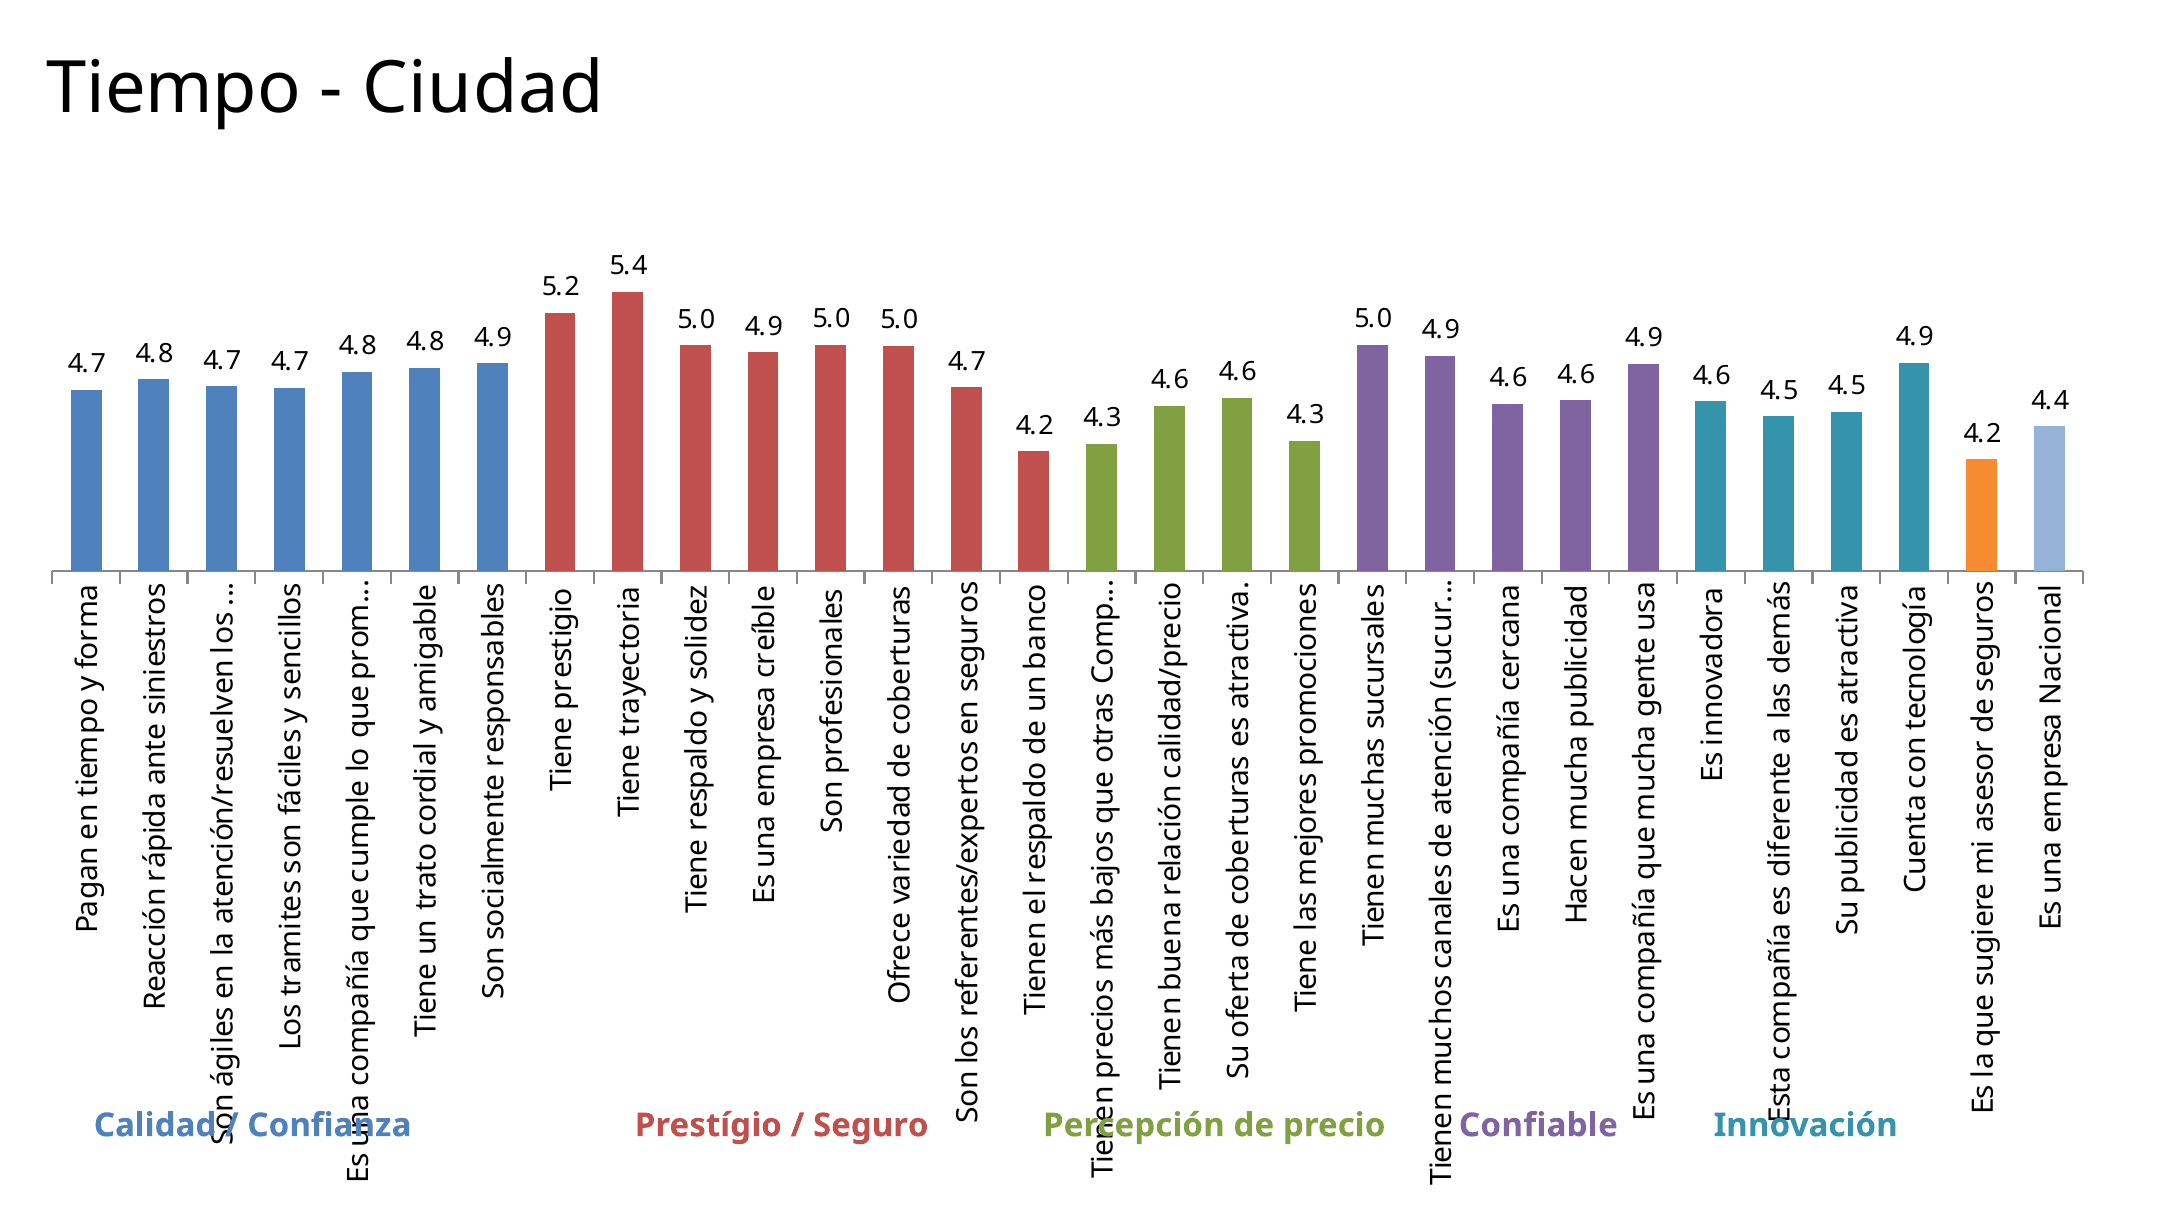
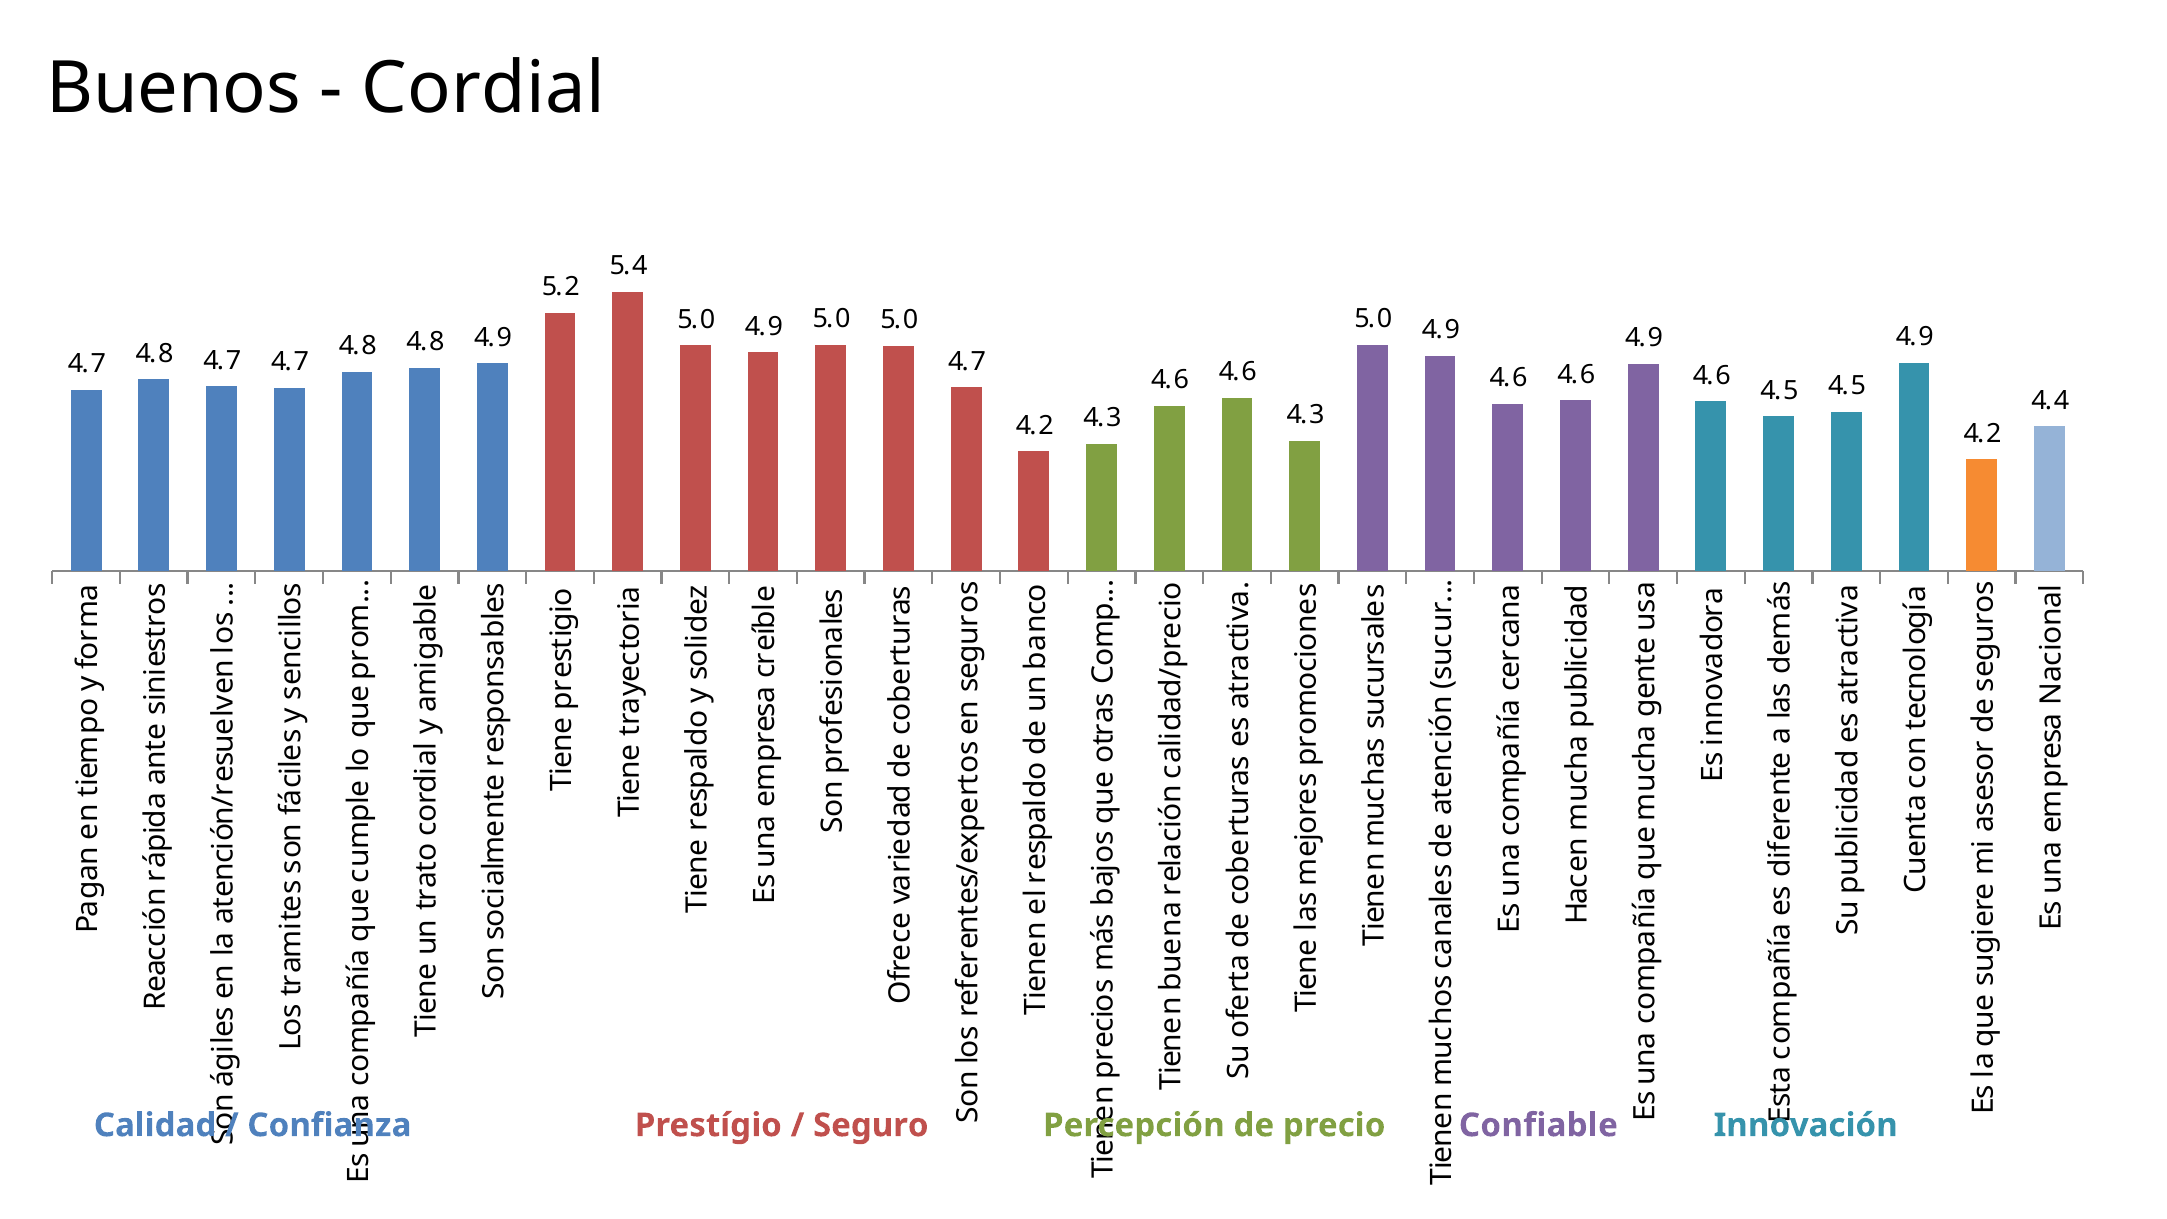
Tiempo: Tiempo -> Buenos (174, 88)
Ciudad: Ciudad -> Cordial (483, 88)
